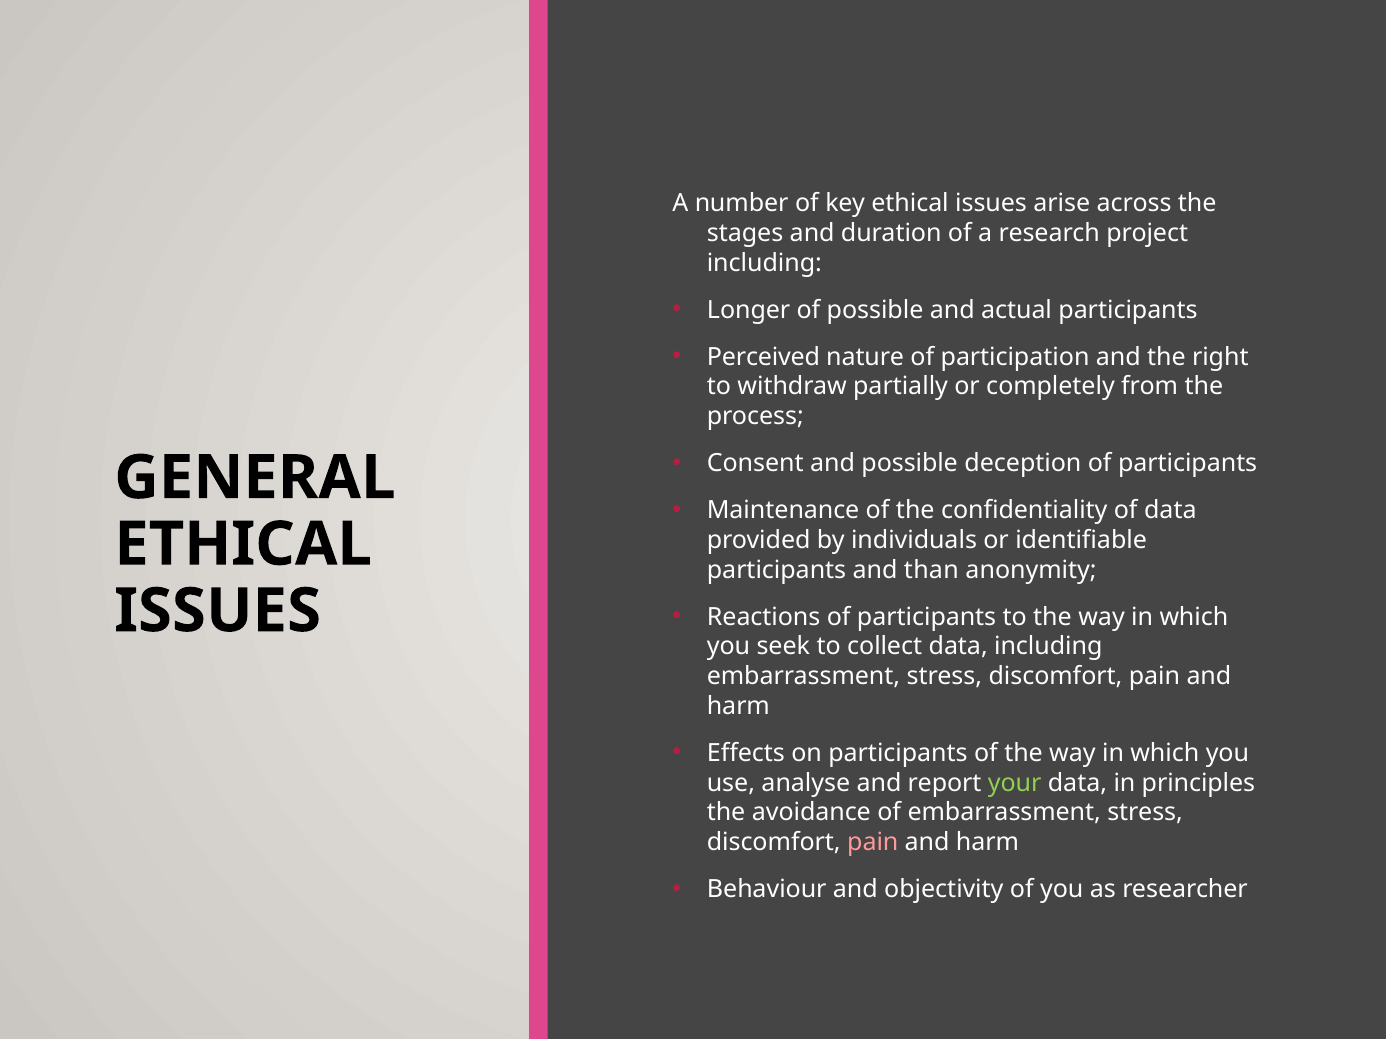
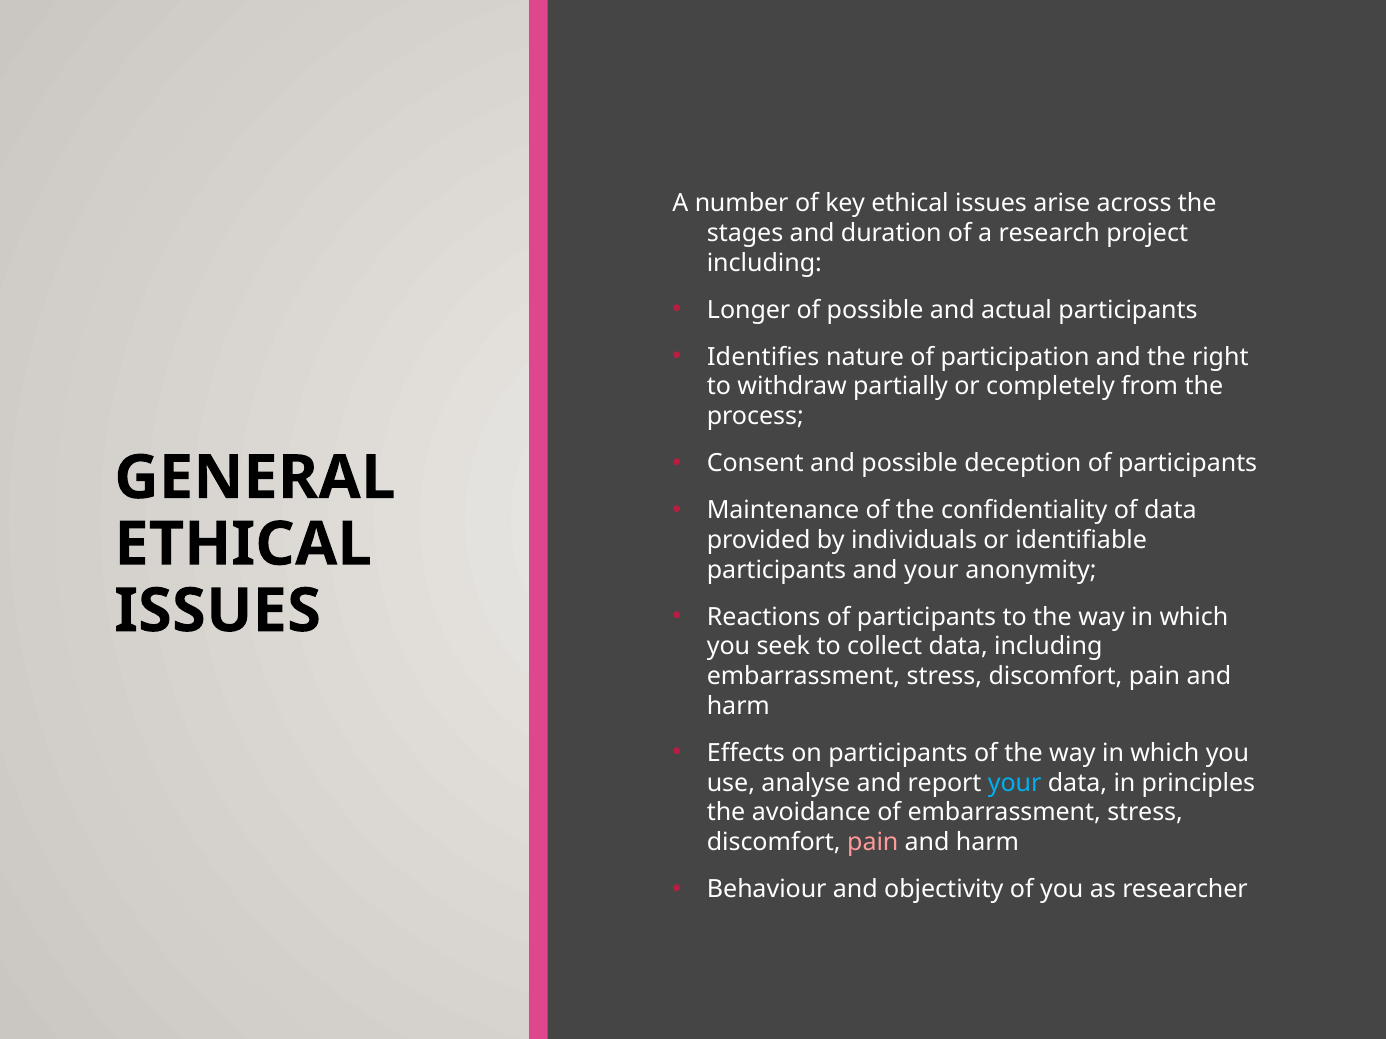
Perceived: Perceived -> Identifies (763, 357)
and than: than -> your (931, 570)
your colour: light green -> light blue (1015, 783)
